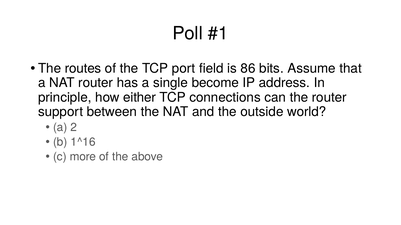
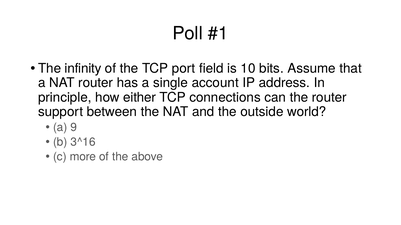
routes: routes -> infinity (83, 69)
86: 86 -> 10 (248, 69)
become: become -> account (215, 83)
2: 2 -> 9 (74, 128)
1^16: 1^16 -> 3^16 (83, 142)
